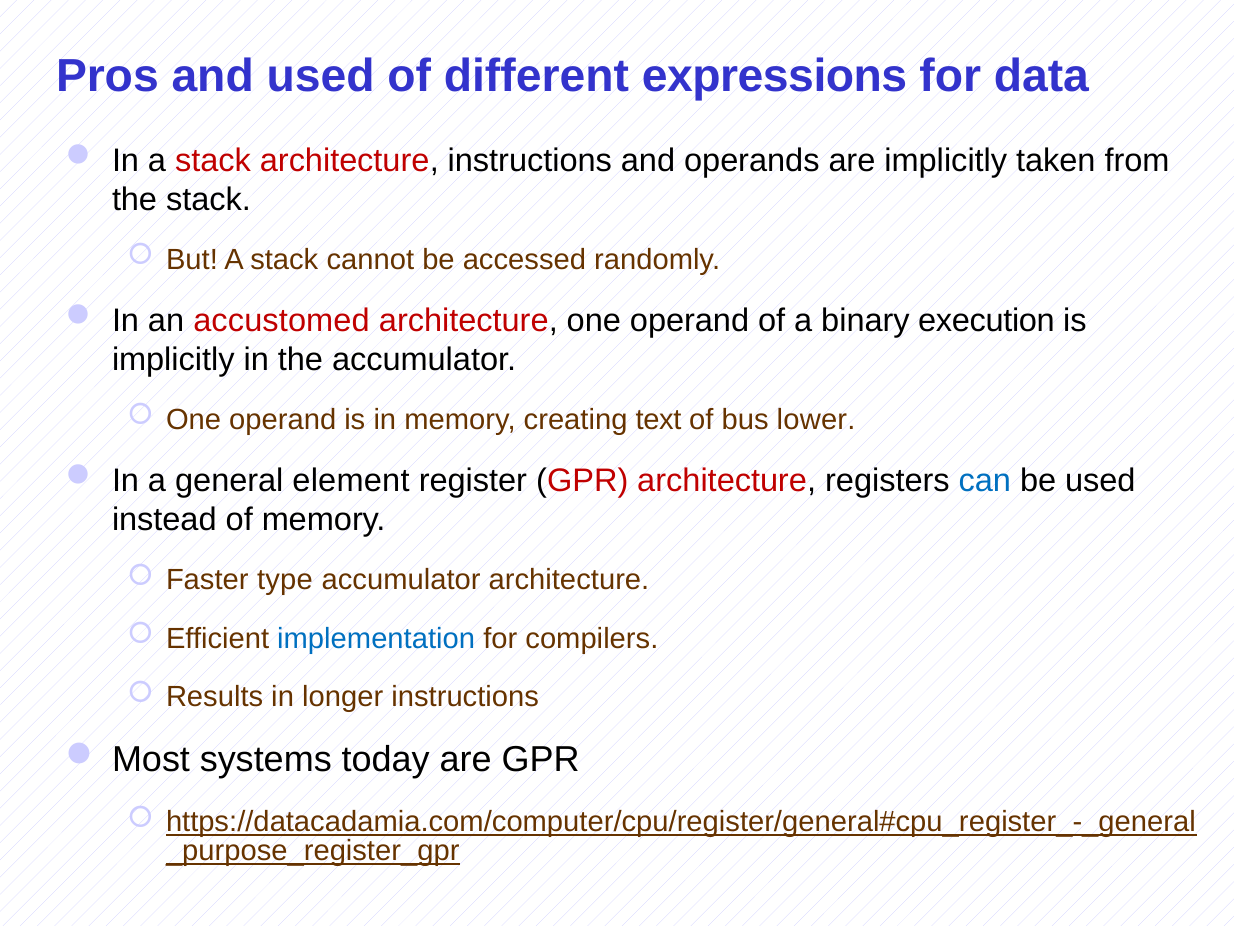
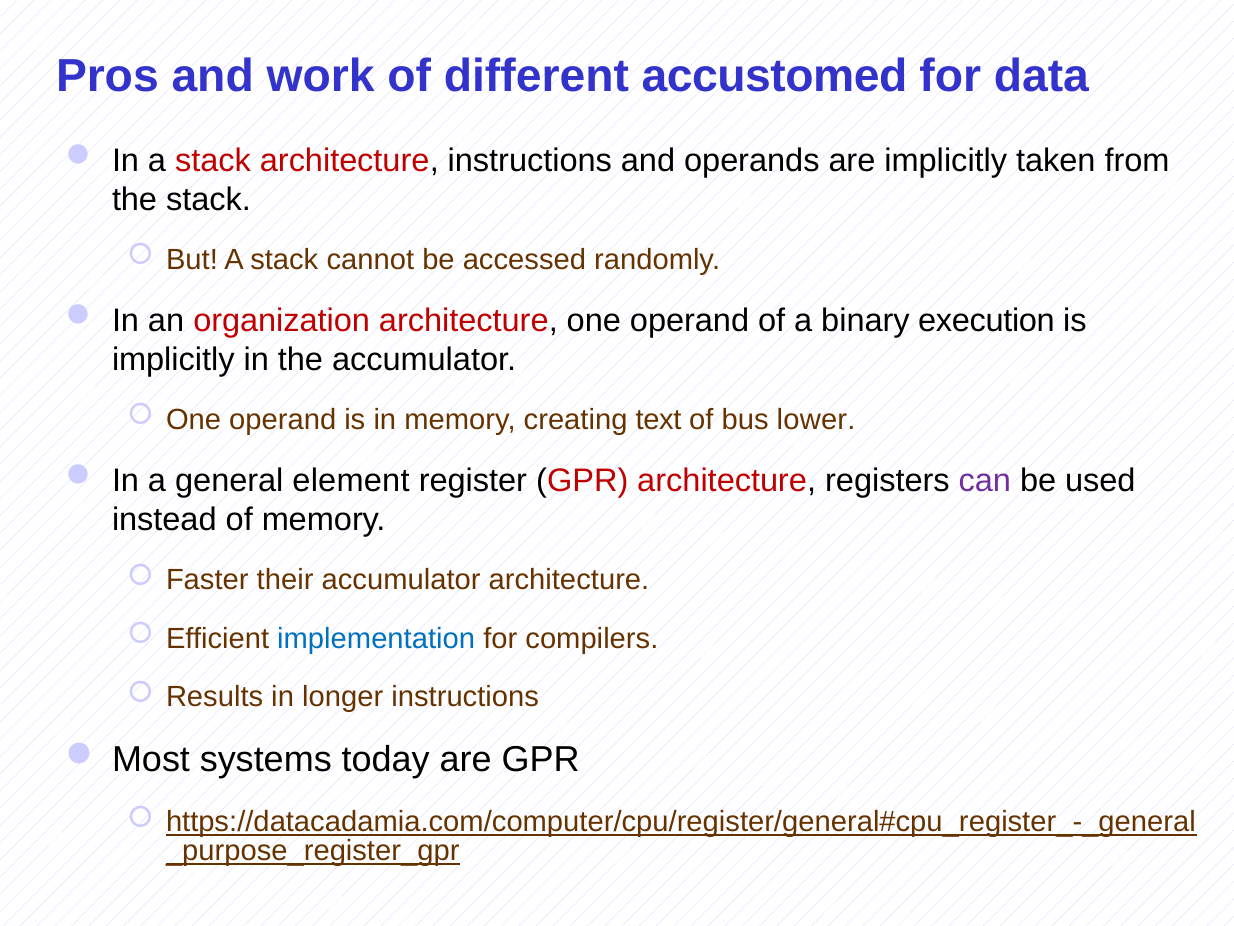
and used: used -> work (321, 76)
expressions: expressions -> accustomed (774, 76)
accustomed: accustomed -> organization (282, 320)
can colour: blue -> purple (985, 480)
type: type -> their (285, 580)
